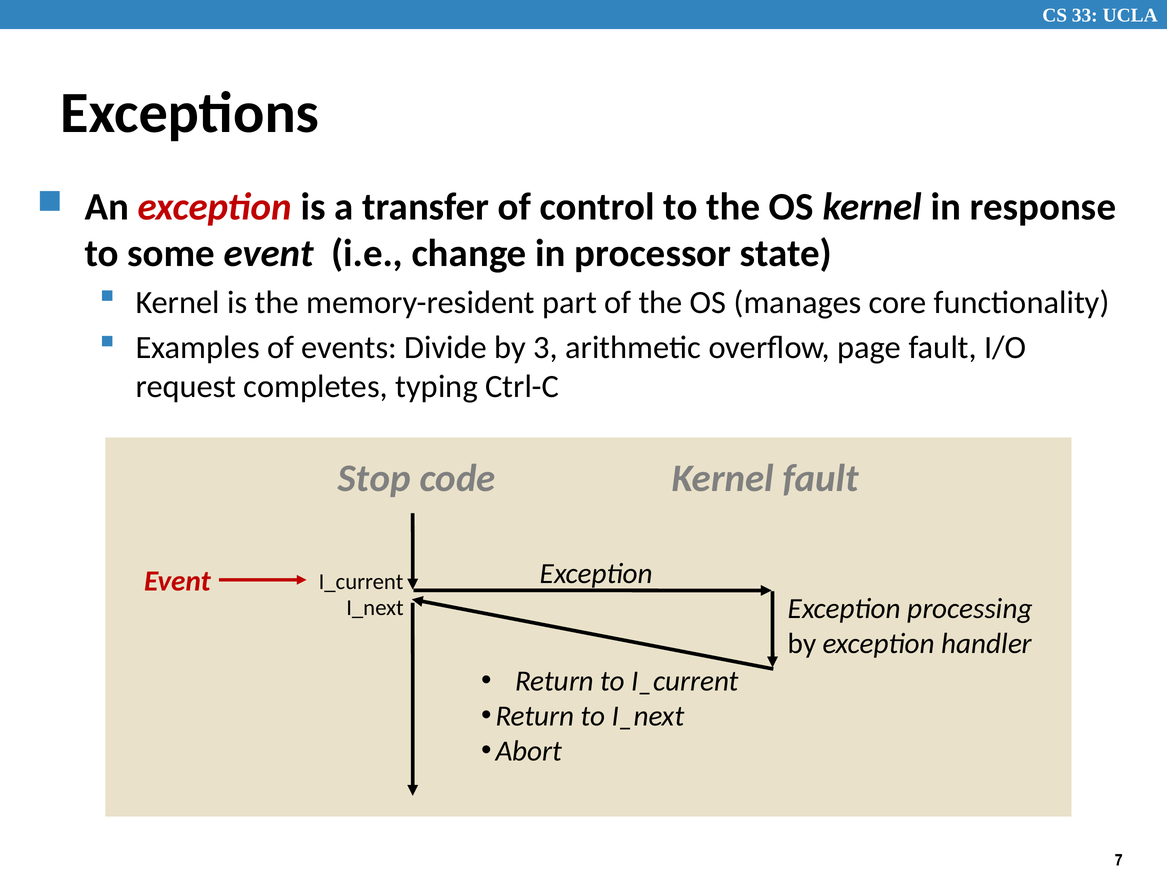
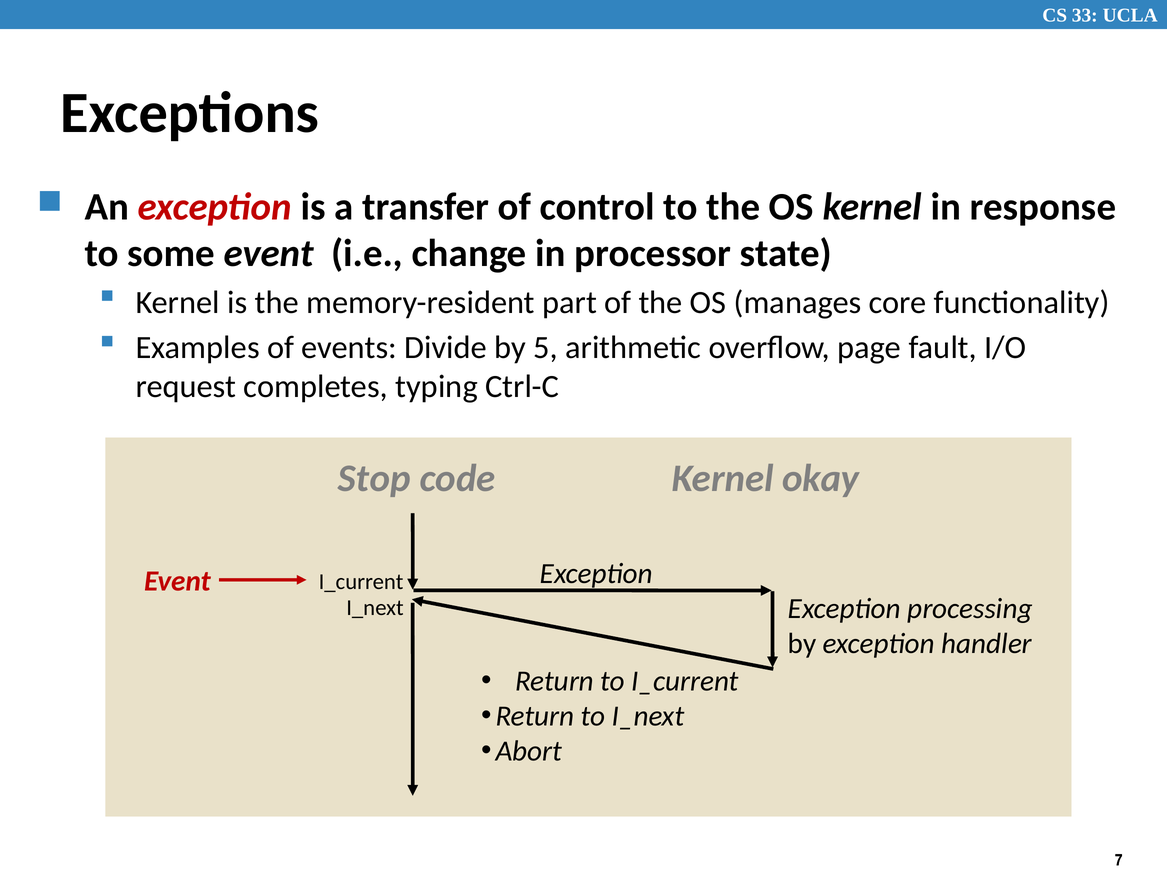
3: 3 -> 5 (546, 348)
Kernel fault: fault -> okay (821, 478)
